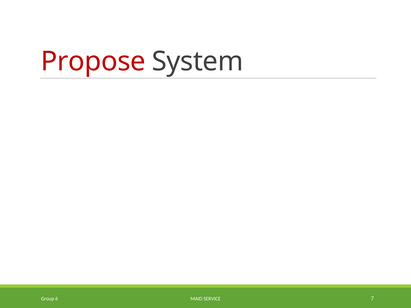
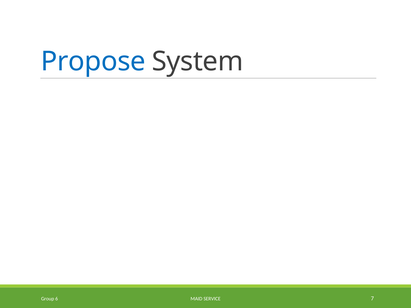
Propose colour: red -> blue (93, 61)
